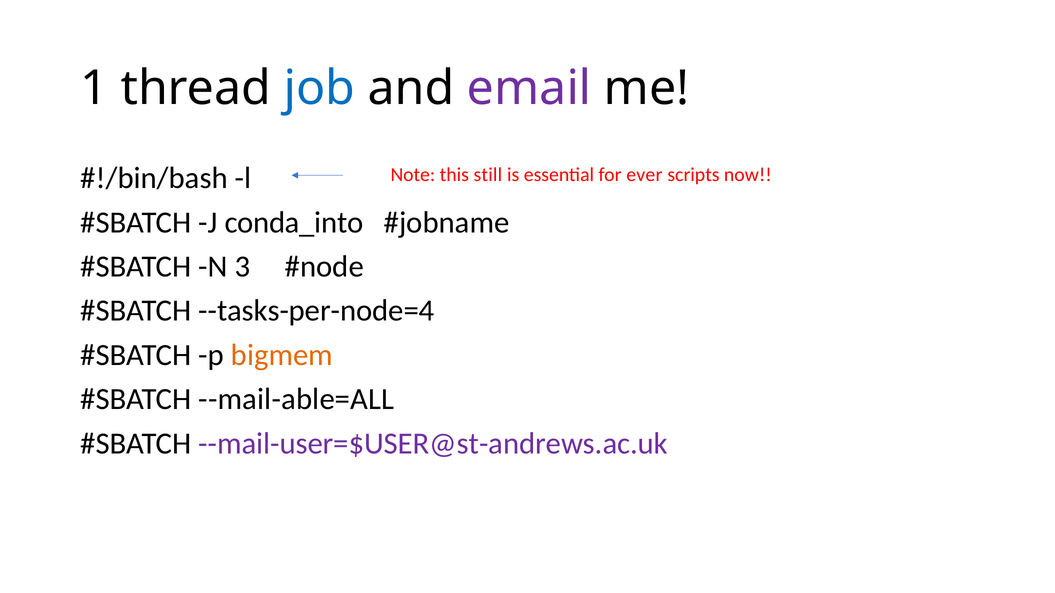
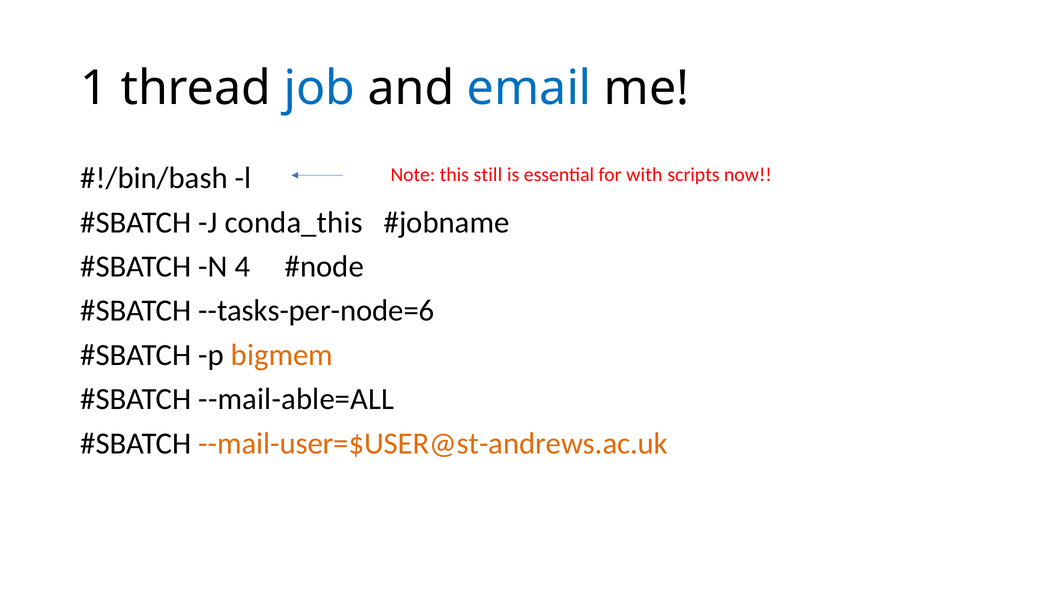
email colour: purple -> blue (529, 89)
ever: ever -> with (644, 175)
conda_into: conda_into -> conda_this (294, 223)
3: 3 -> 4 (242, 267)
--tasks-per-node=4: --tasks-per-node=4 -> --tasks-per-node=6 (316, 311)
--mail-user=$USER@st-andrews.ac.uk colour: purple -> orange (433, 444)
